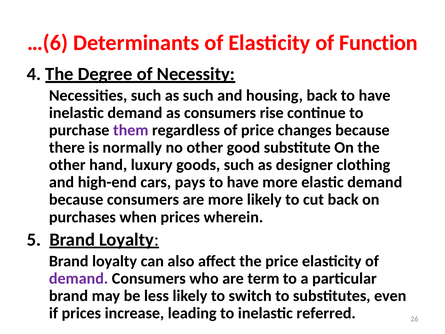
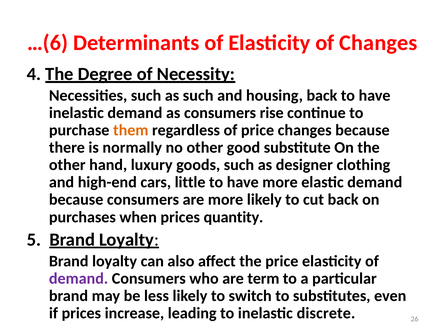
of Function: Function -> Changes (378, 43)
them colour: purple -> orange (131, 130)
pays: pays -> little (190, 182)
wherein: wherein -> quantity (234, 217)
referred: referred -> discrete (326, 313)
